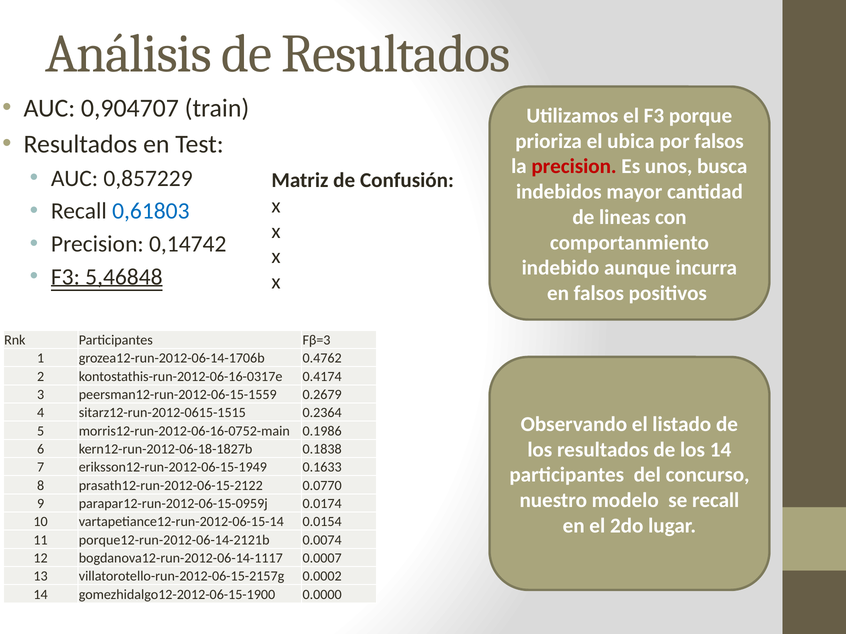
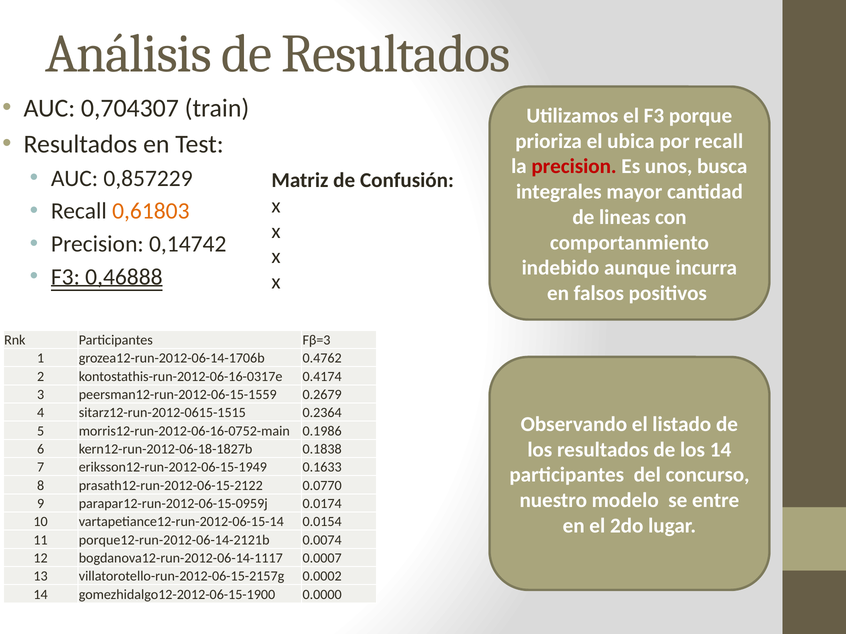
0,904707: 0,904707 -> 0,704307 (130, 108)
por falsos: falsos -> recall (719, 141)
indebidos: indebidos -> integrales (559, 192)
0,61803 colour: blue -> orange (151, 211)
5,46848: 5,46848 -> 0,46888 (124, 277)
se recall: recall -> entre (716, 501)
